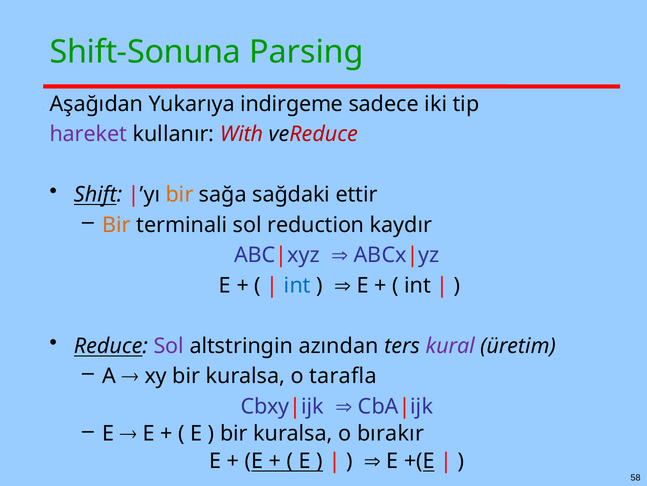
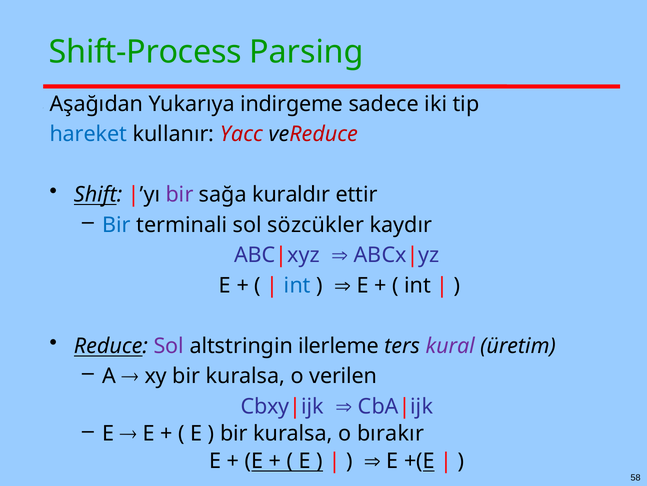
Shift-Sonuna: Shift-Sonuna -> Shift-Process (145, 52)
hareket colour: purple -> blue (88, 134)
With: With -> Yacc (241, 134)
bir colour: orange -> purple (180, 195)
sağdaki: sağdaki -> kuraldır (291, 195)
Bir colour: orange -> blue (116, 225)
reduction: reduction -> sözcükler (316, 225)
azından: azından -> ilerleme (339, 345)
tarafla: tarafla -> verilen (343, 376)
